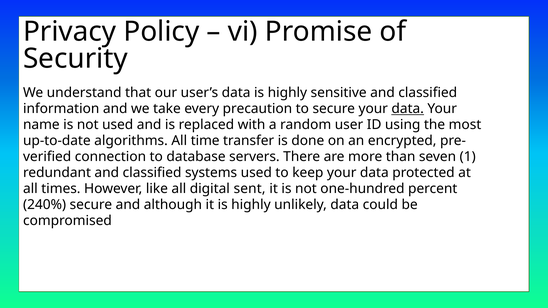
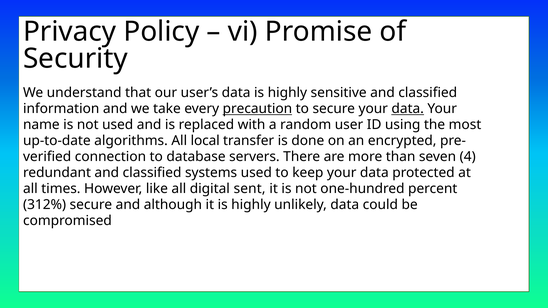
precaution underline: none -> present (257, 109)
time: time -> local (205, 141)
1: 1 -> 4 (468, 157)
240%: 240% -> 312% (45, 205)
